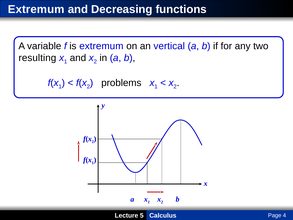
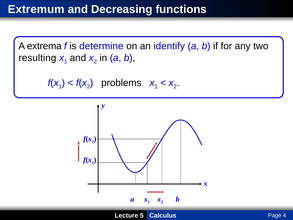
variable: variable -> extrema (44, 46)
is extremum: extremum -> determine (101, 46)
vertical: vertical -> identify (169, 46)
